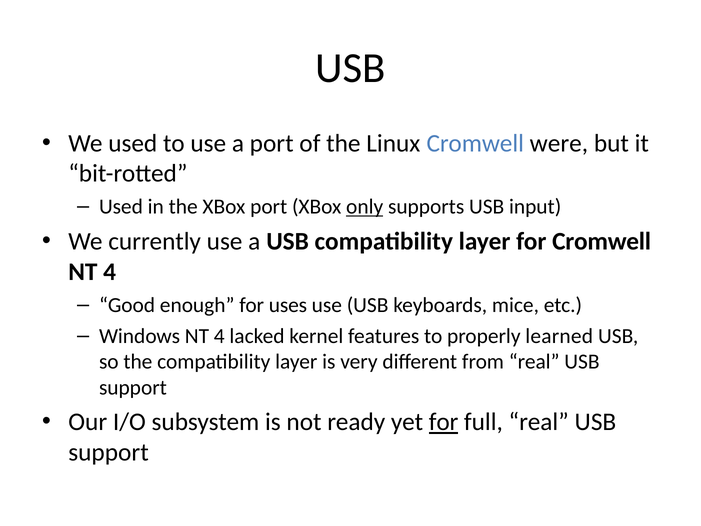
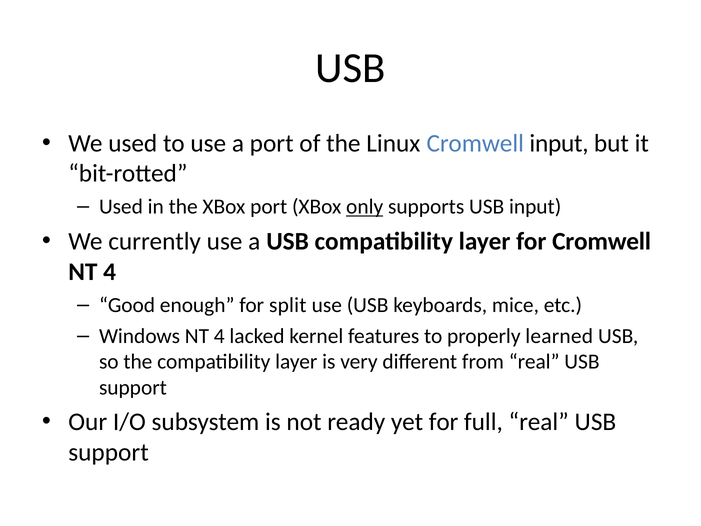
Cromwell were: were -> input (559, 143)
uses: uses -> split (288, 305)
for underline: present -> none (444, 422)
